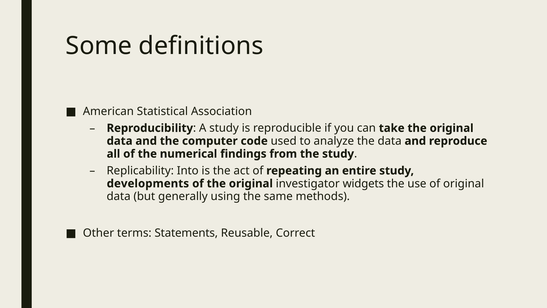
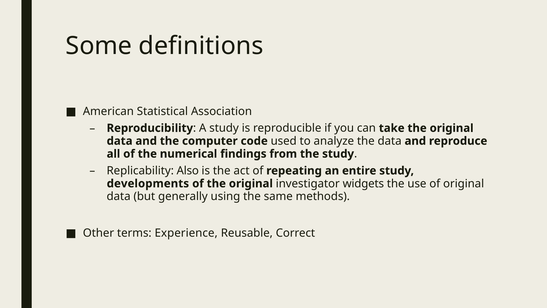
Into: Into -> Also (188, 171)
Statements: Statements -> Experience (186, 233)
